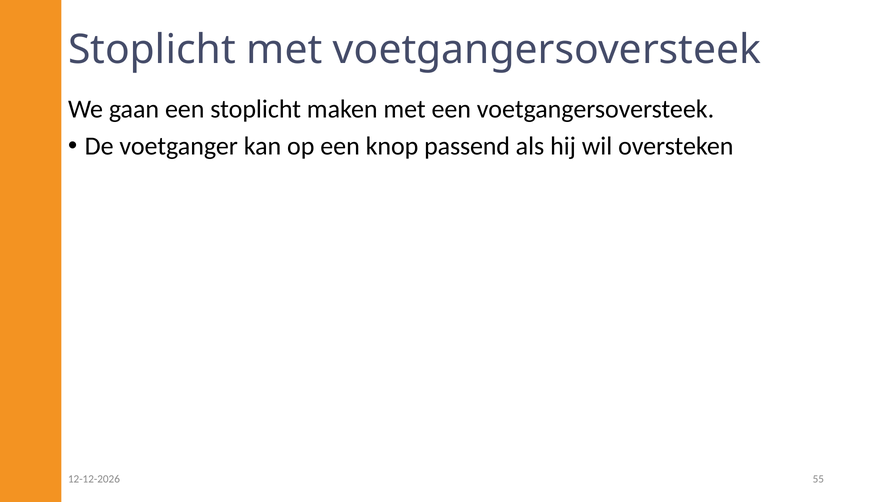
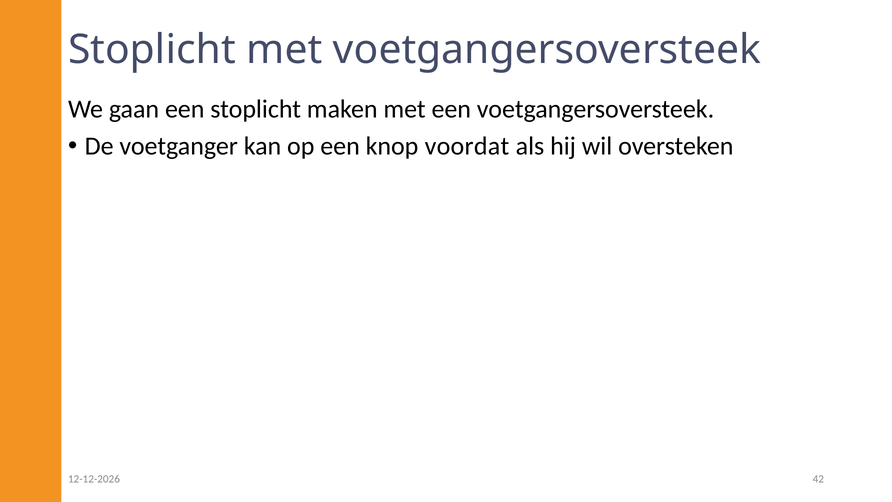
passend: passend -> voordat (467, 146)
55: 55 -> 42 (818, 479)
